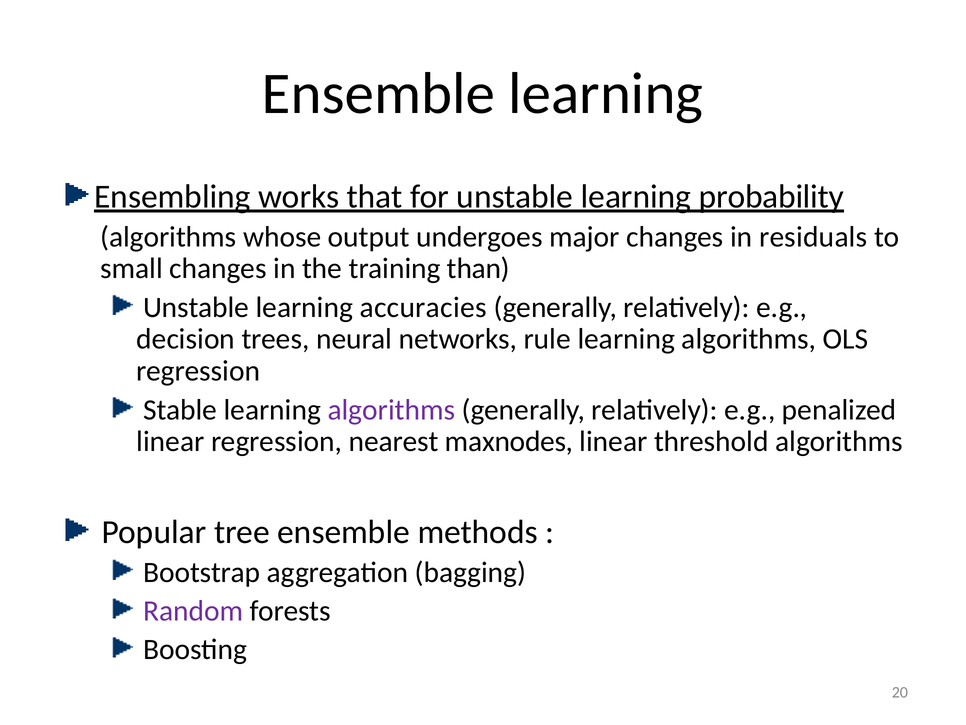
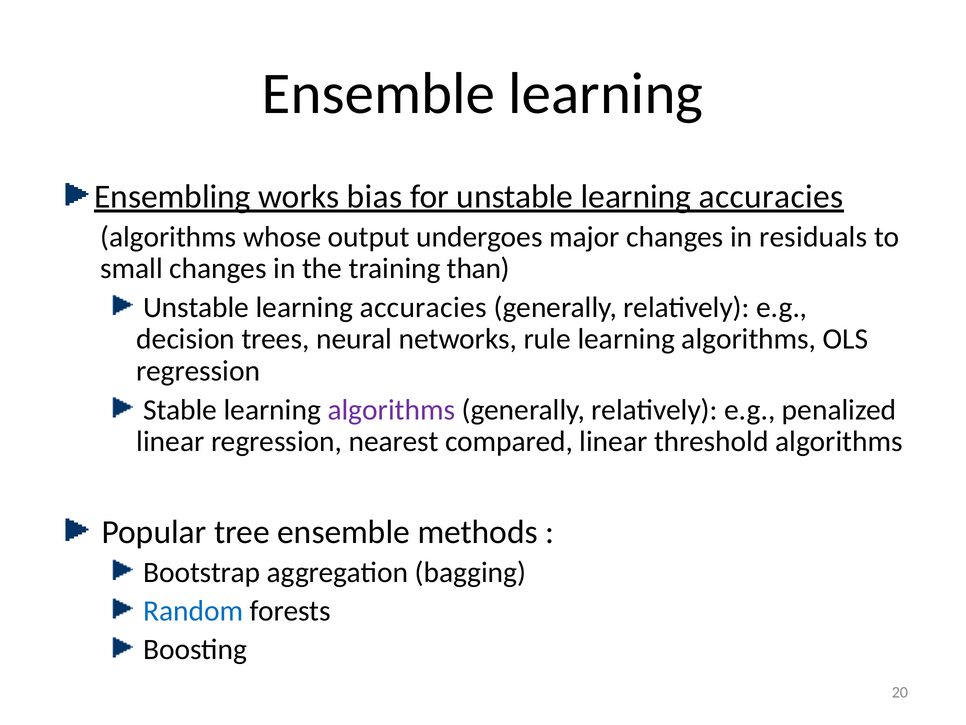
that: that -> bias (375, 196)
for unstable learning probability: probability -> accuracies (771, 196)
maxnodes: maxnodes -> compared (509, 441)
Random colour: purple -> blue (193, 611)
